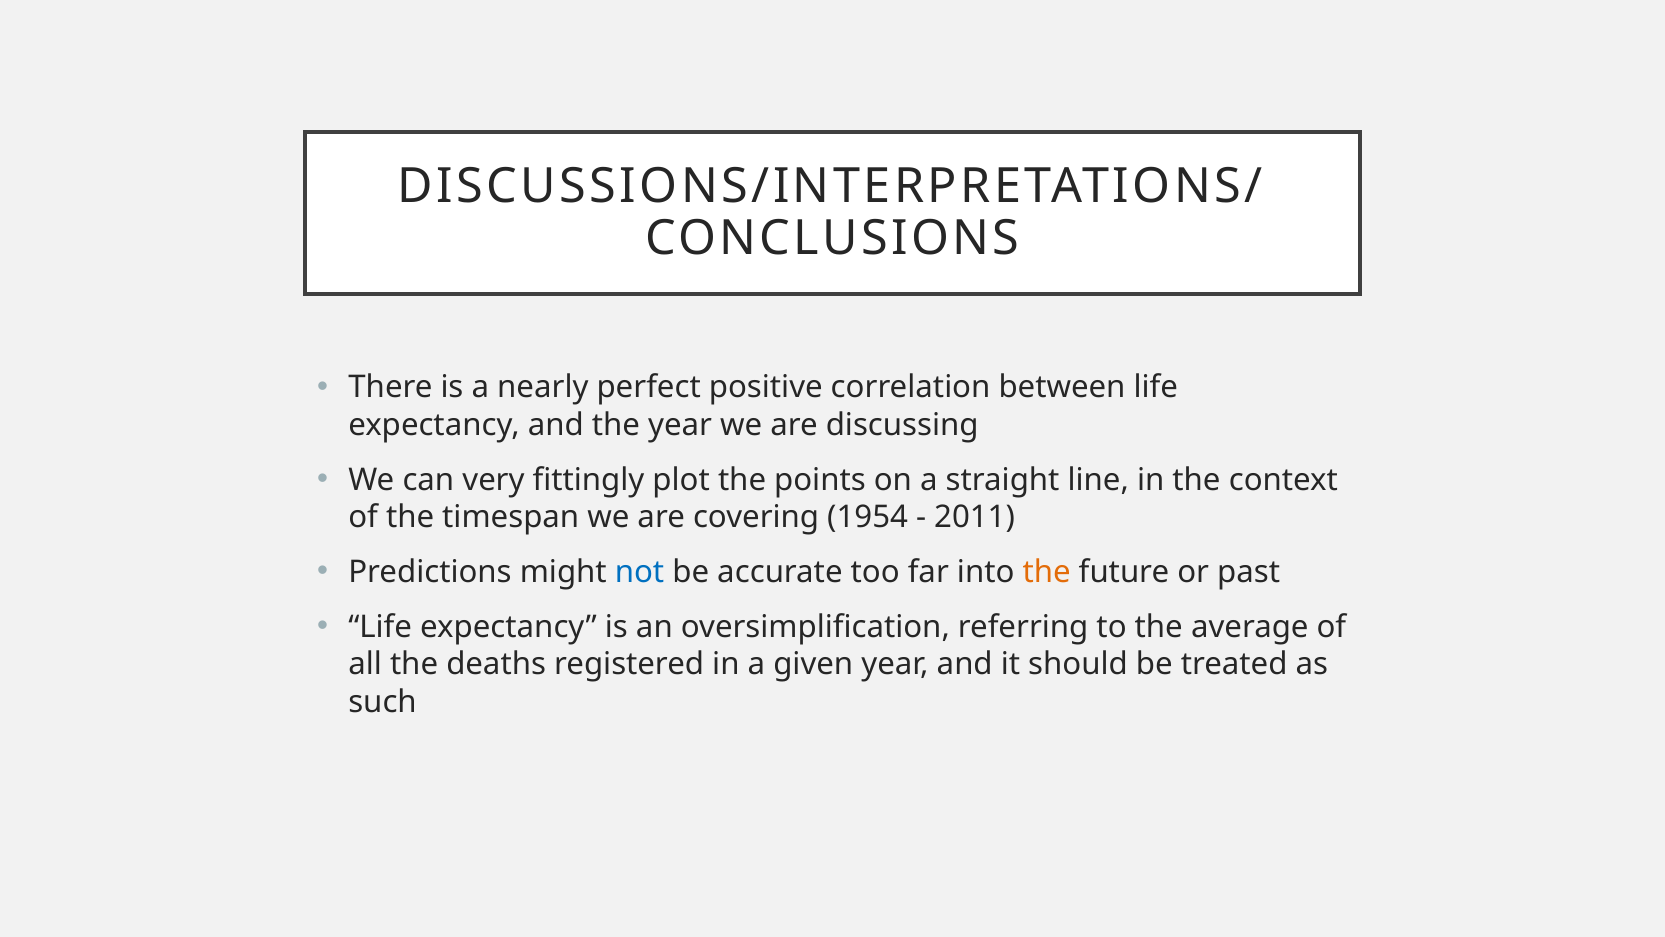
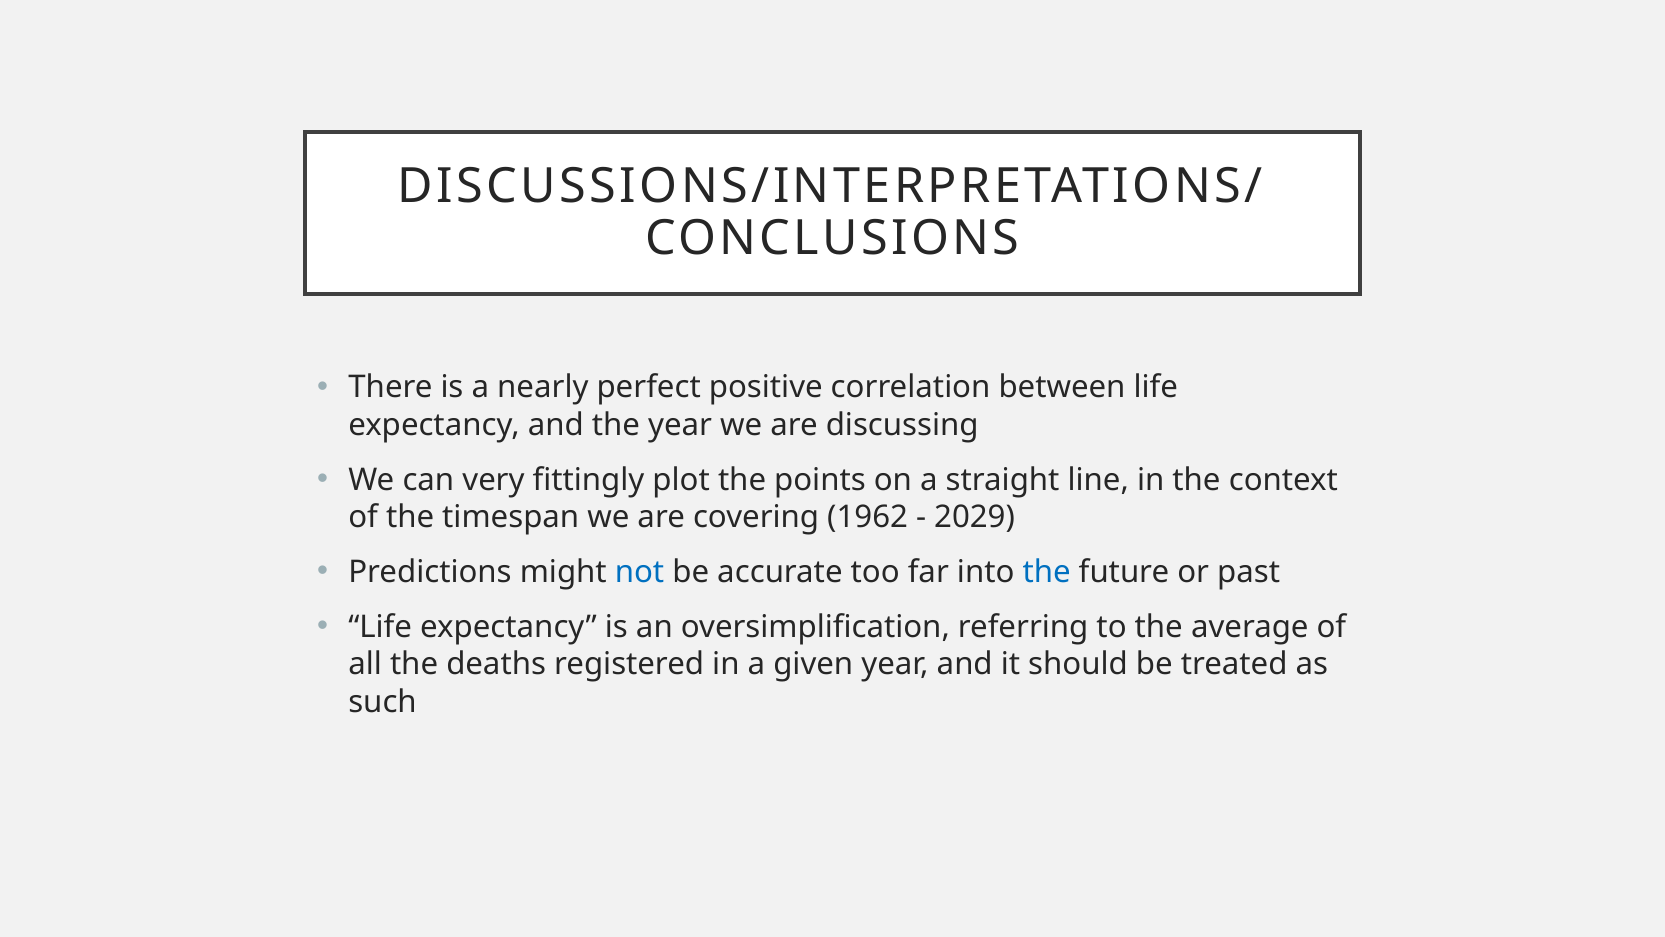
1954: 1954 -> 1962 (868, 517)
2011: 2011 -> 2029 (975, 517)
the colour: orange -> blue (1047, 572)
